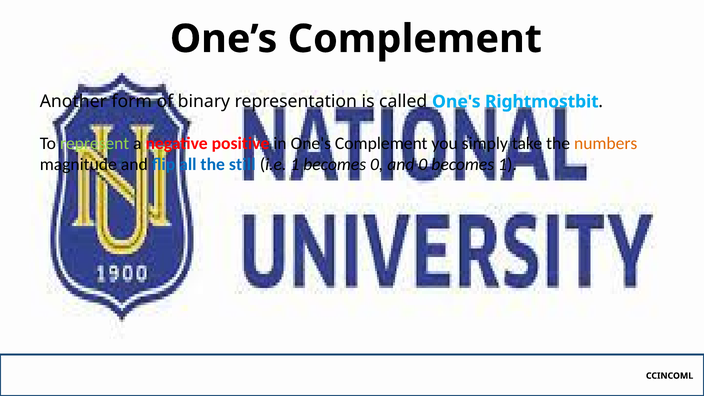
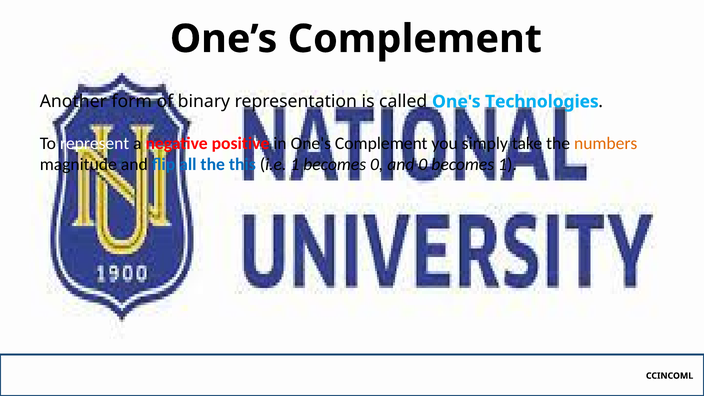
Rightmostbit: Rightmostbit -> Technologies (542, 102)
represent colour: light green -> white (95, 143)
still: still -> this (242, 164)
